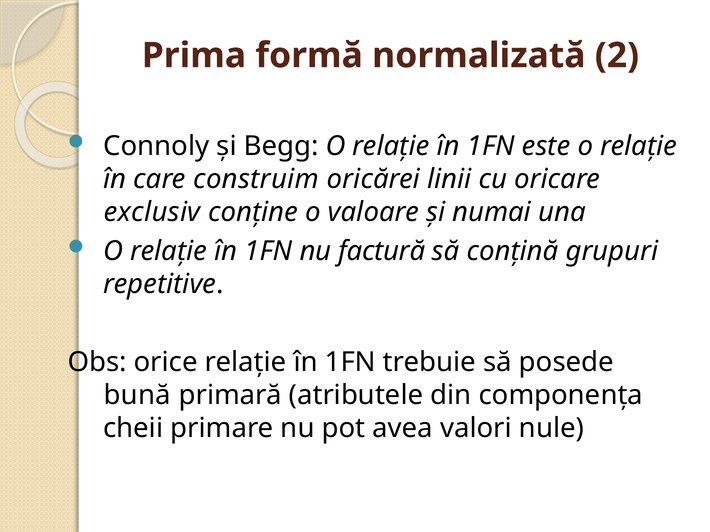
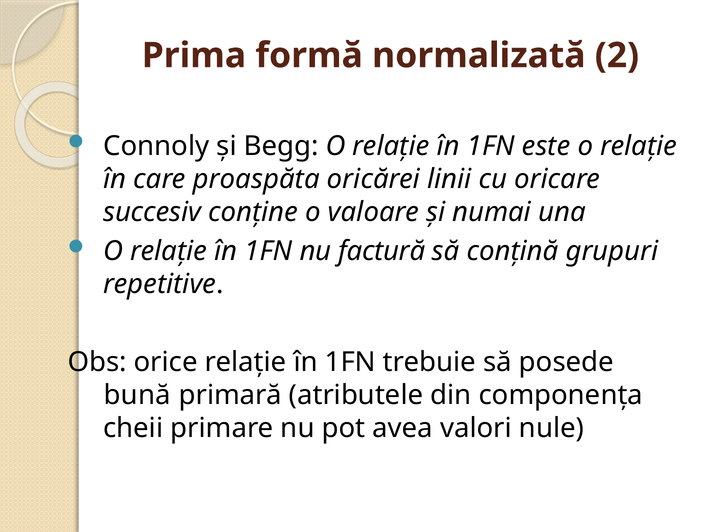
construim: construim -> proaspăta (256, 179)
exclusiv: exclusiv -> succesiv (152, 212)
